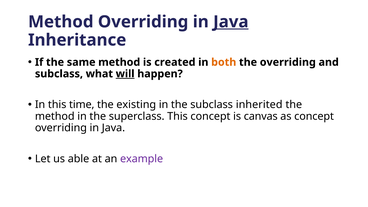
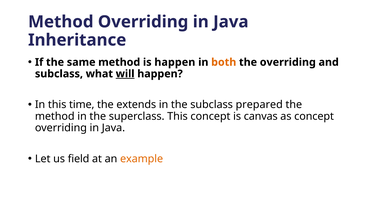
Java underline: present -> none (231, 22)
is created: created -> happen (175, 62)
existing: existing -> extends (136, 105)
inherited: inherited -> prepared (259, 105)
able: able -> field (79, 159)
example colour: purple -> orange (142, 159)
